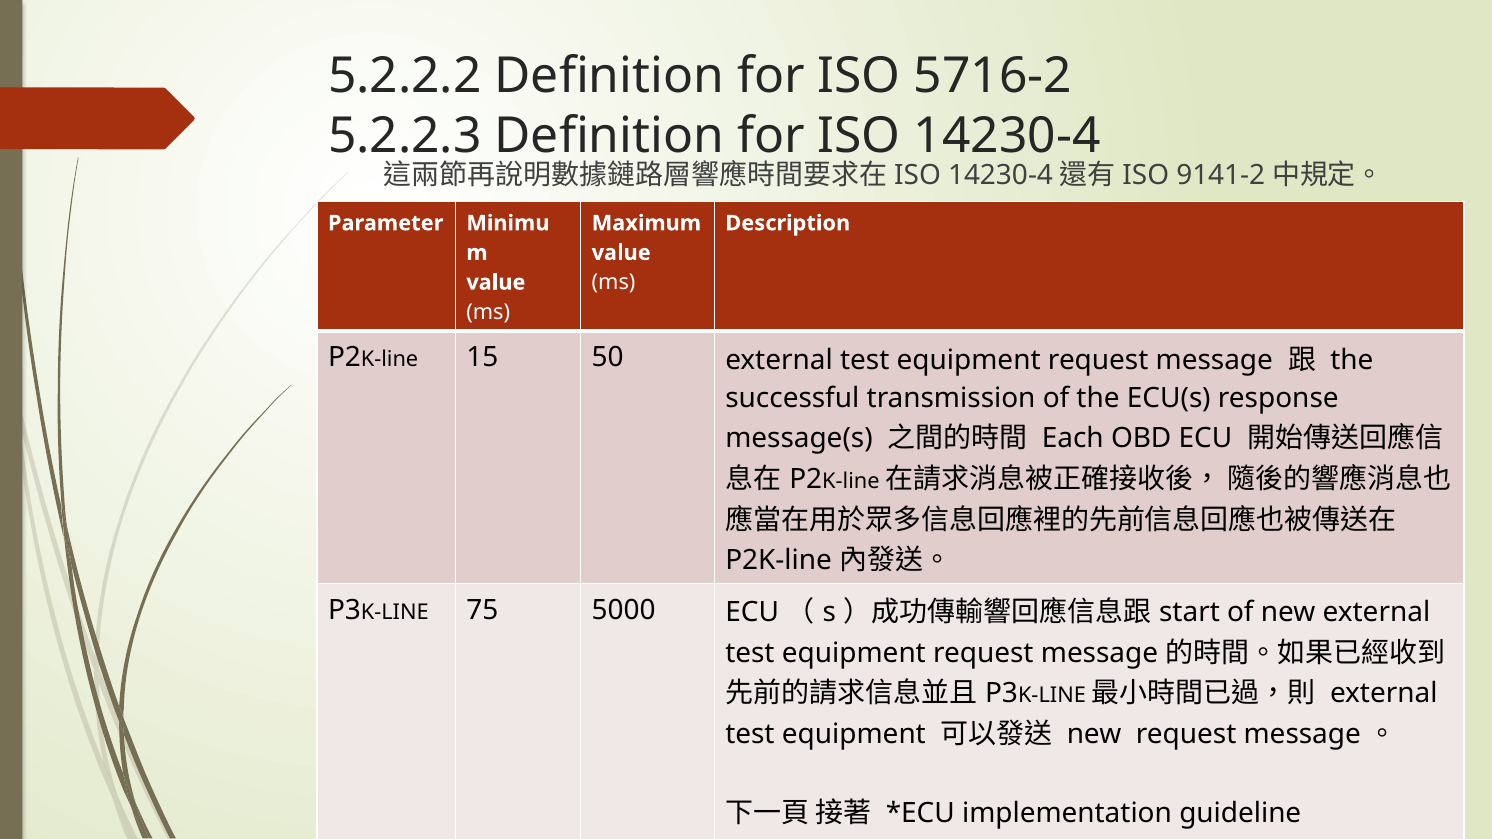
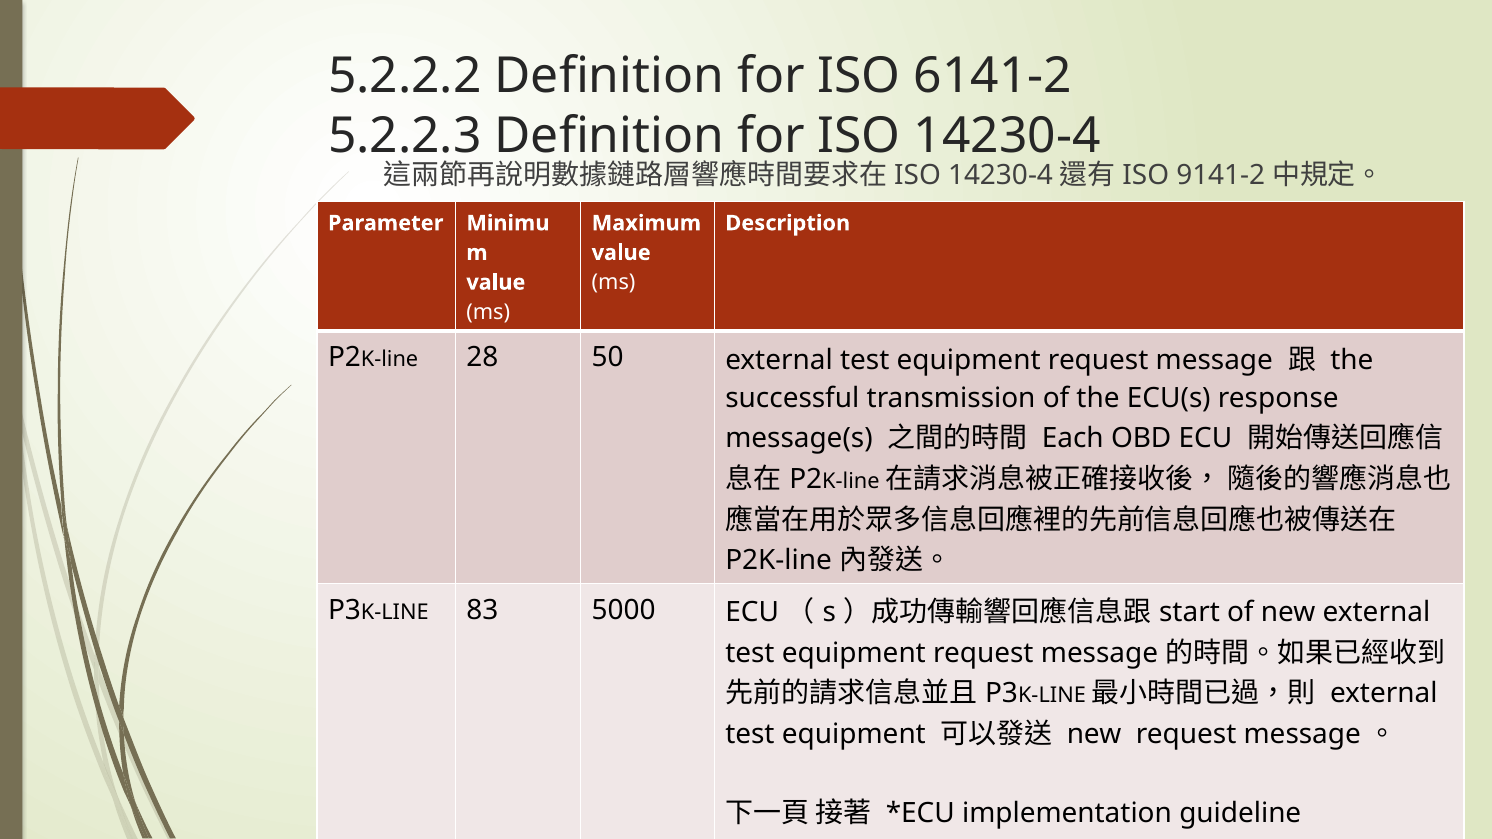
5716-2: 5716-2 -> 6141-2 (993, 76)
15: 15 -> 28 (482, 358)
75: 75 -> 83 (482, 610)
